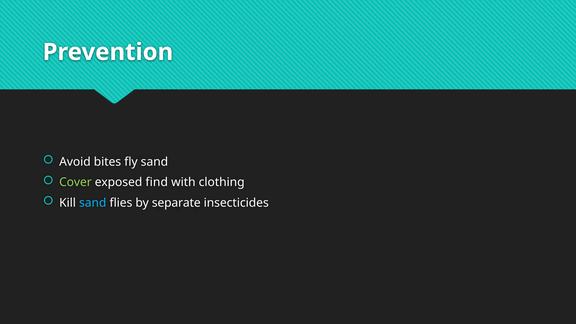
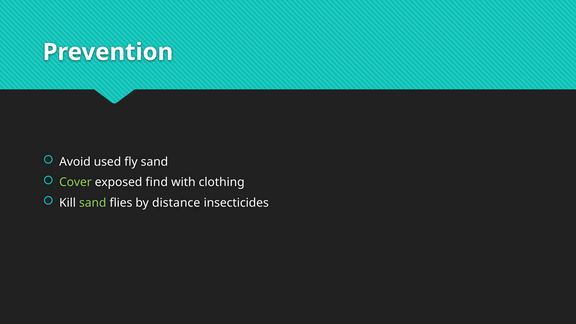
bites: bites -> used (107, 162)
sand colour: light blue -> light green (93, 203)
separate: separate -> distance (176, 203)
